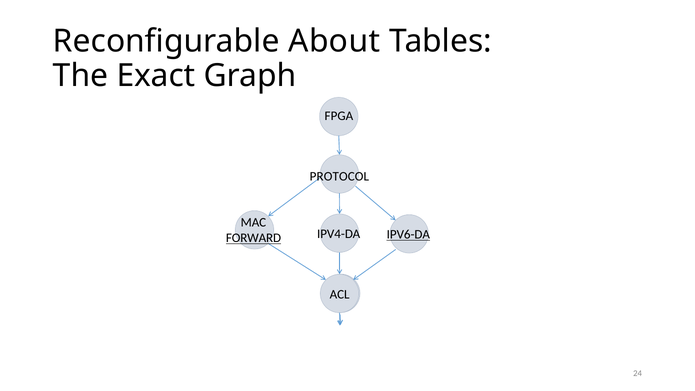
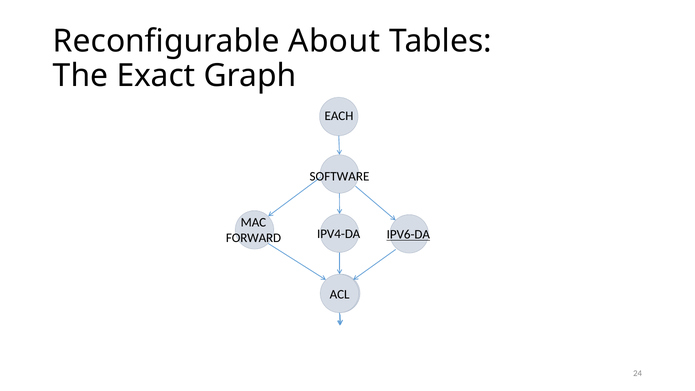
FPGA: FPGA -> EACH (339, 116)
PROTOCOL: PROTOCOL -> SOFTWARE (339, 176)
FORWARD underline: present -> none (253, 238)
